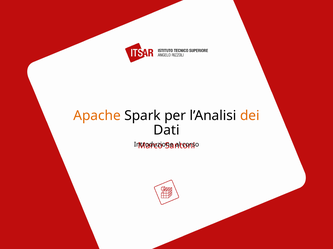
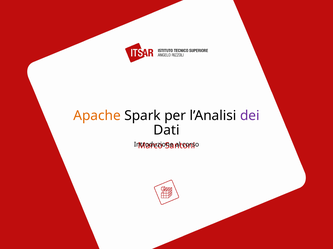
dei colour: orange -> purple (250, 116)
